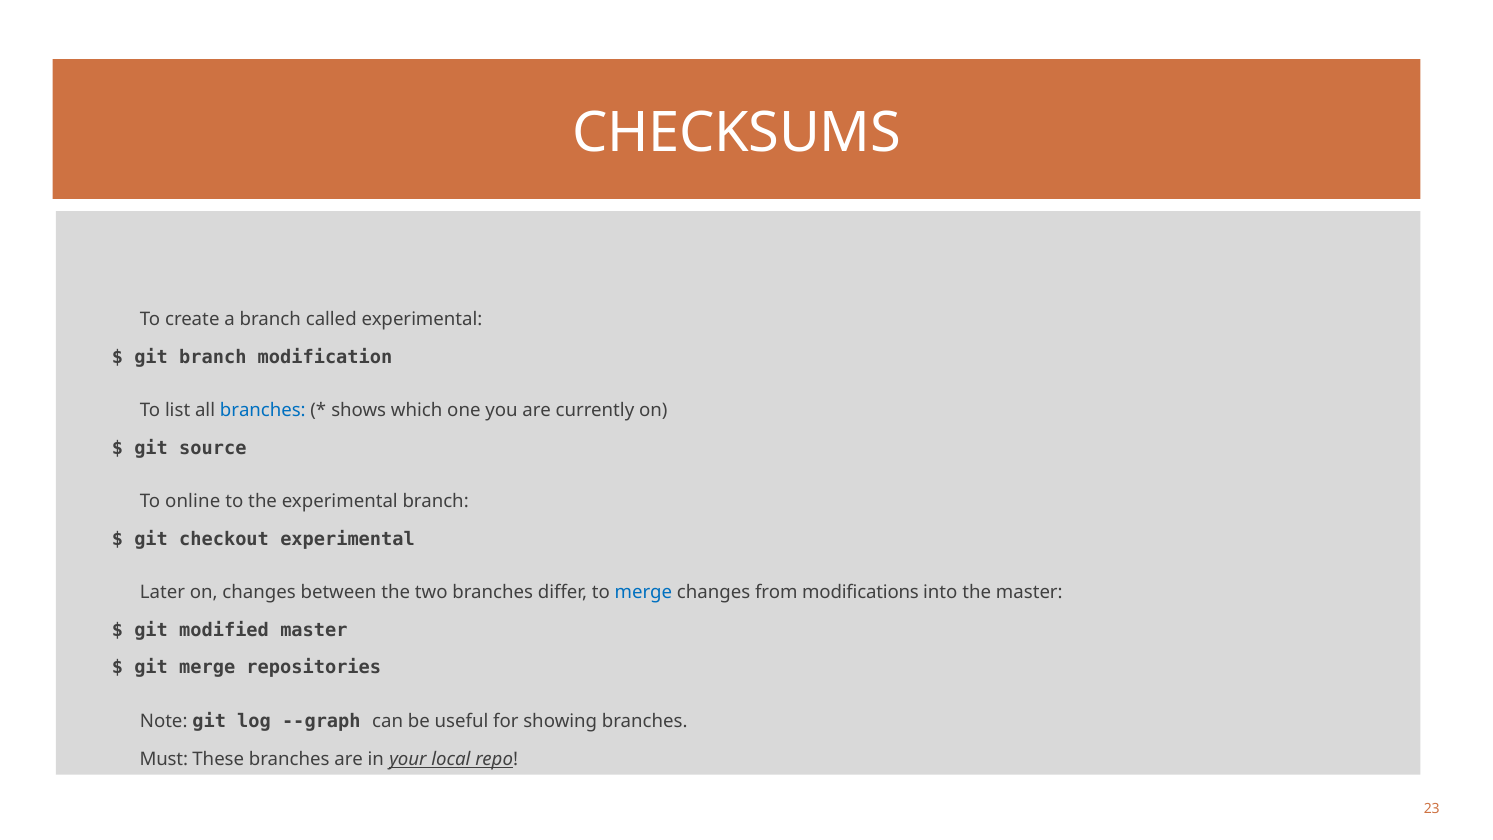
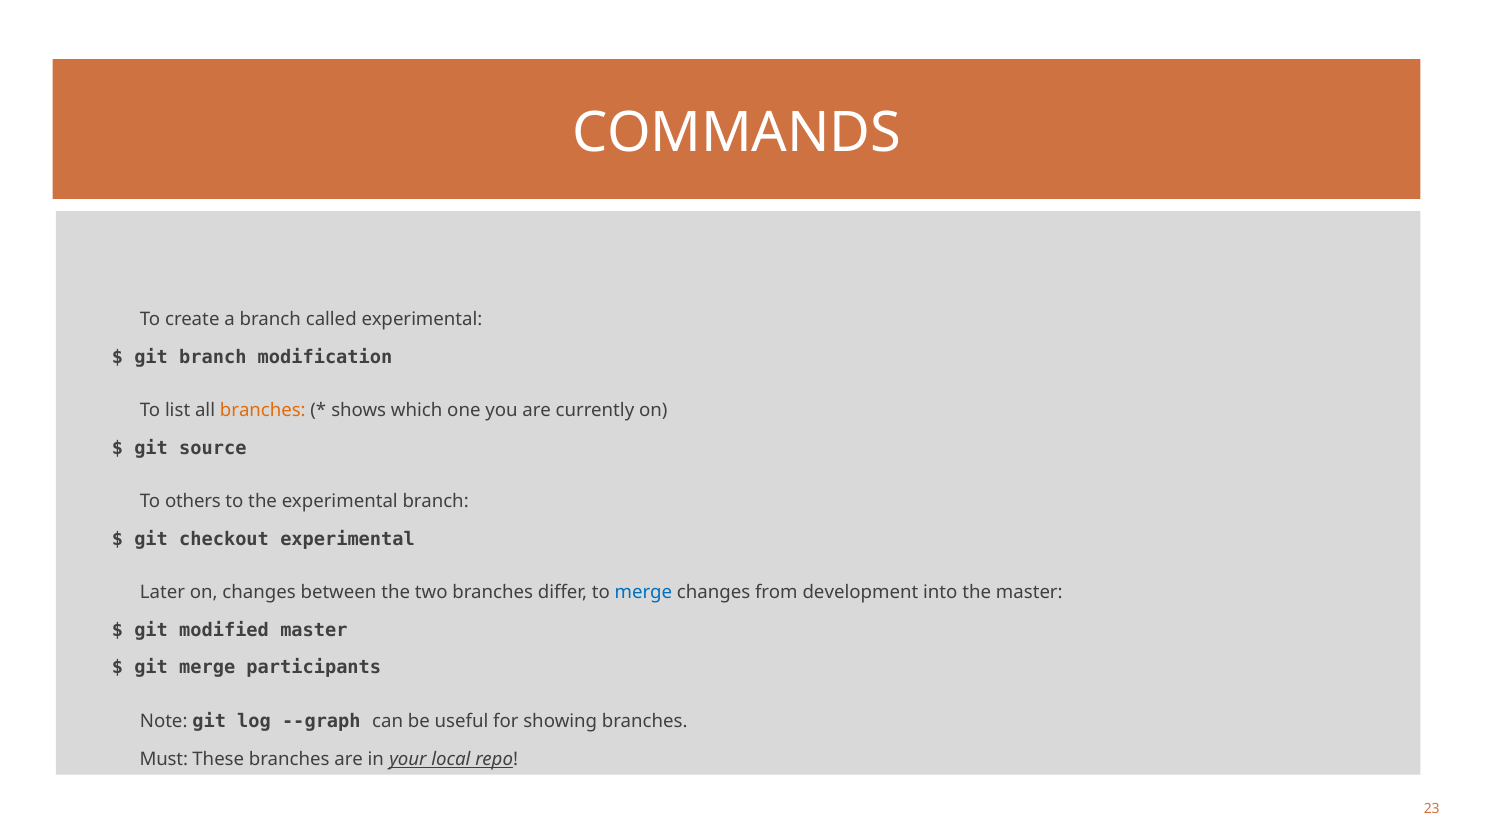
CHECKSUMS: CHECKSUMS -> COMMANDS (737, 133)
branches colour: blue -> orange (263, 410)
online: online -> others (193, 502)
modifications: modifications -> development (860, 593)
repositories: repositories -> participants (314, 668)
